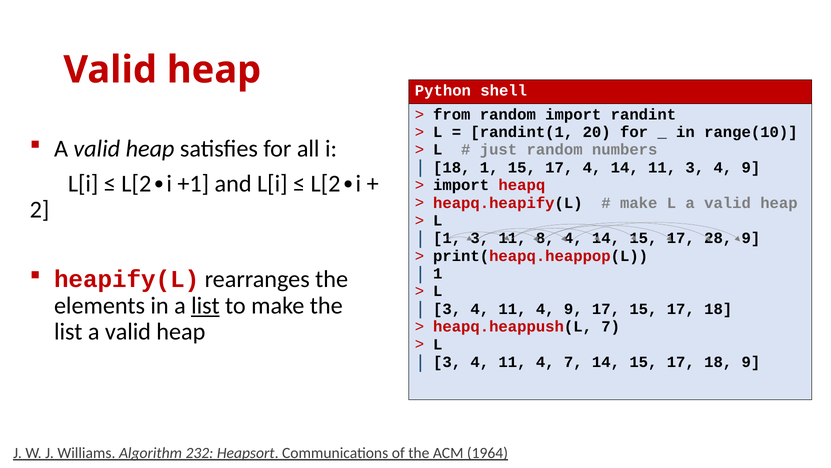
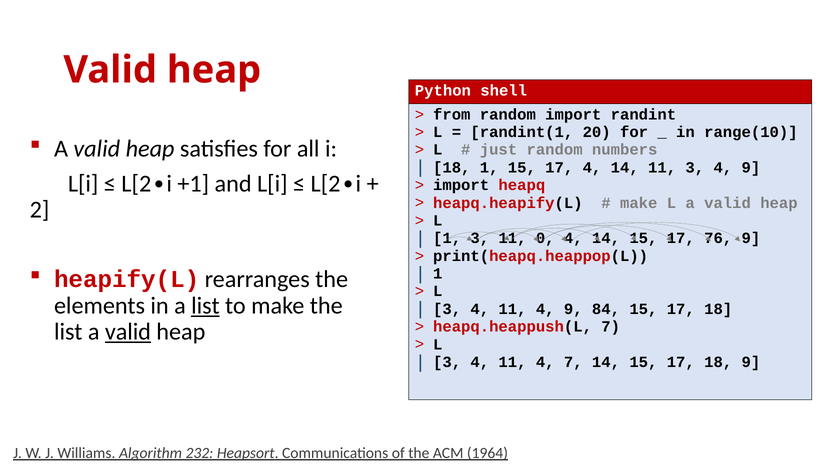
8: 8 -> 0 (545, 238)
28: 28 -> 76 (718, 238)
9 17: 17 -> 84 (606, 309)
valid underline: none -> present (128, 331)
